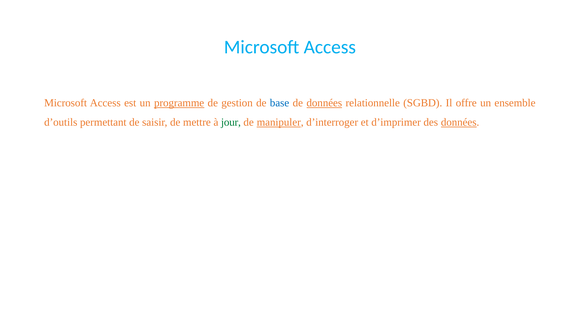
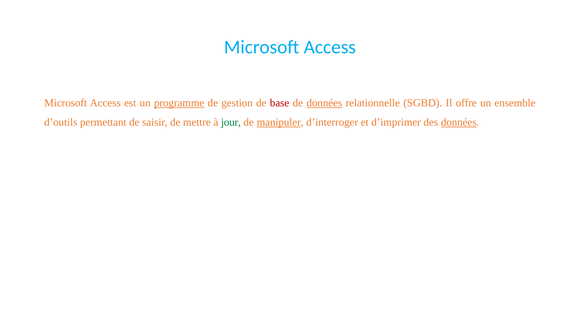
base colour: blue -> red (280, 103)
